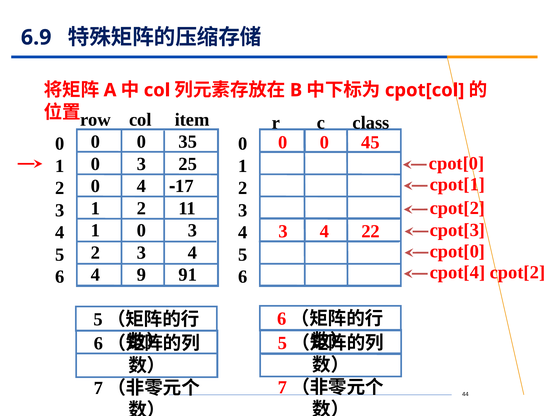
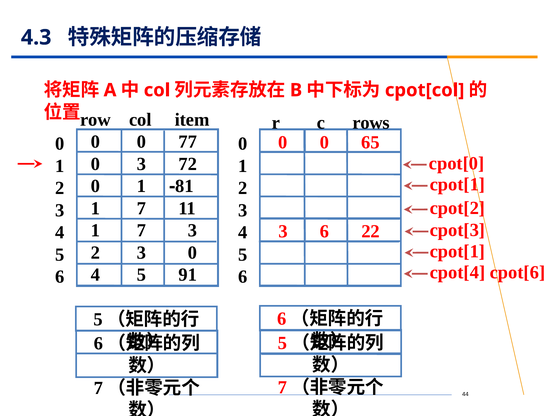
6.9: 6.9 -> 4.3 (36, 37)
class: class -> rows (371, 123)
35: 35 -> 77 (188, 142)
45: 45 -> 65 (371, 142)
25: 25 -> 72 (188, 164)
4: 4 -> 1 (142, 186)
17: 17 -> 81 (184, 186)
2: 2 -> 7 (142, 208)
0: 0 -> 7 (142, 230)
4: 4 -> 6 (324, 231)
cpot[0: cpot[0 -> cpot[1 (457, 251)
4: 4 -> 0 (192, 252)
cpot[4 cpot[2: cpot[2 -> cpot[6 (517, 272)
9: 9 -> 5 (142, 275)
